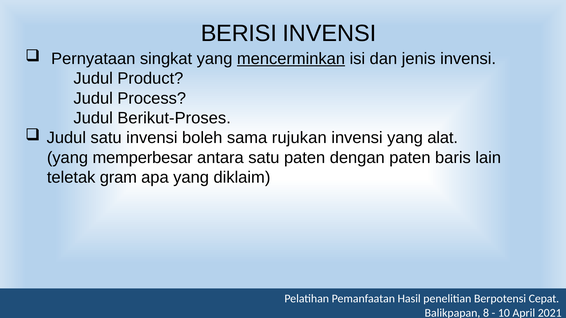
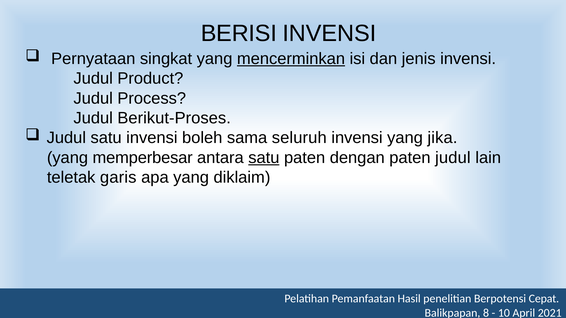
rujukan: rujukan -> seluruh (299, 138)
alat: alat -> jika (442, 138)
satu underline: none -> present (264, 158)
paten baris: baris -> judul (453, 158)
gram: gram -> garis (118, 178)
